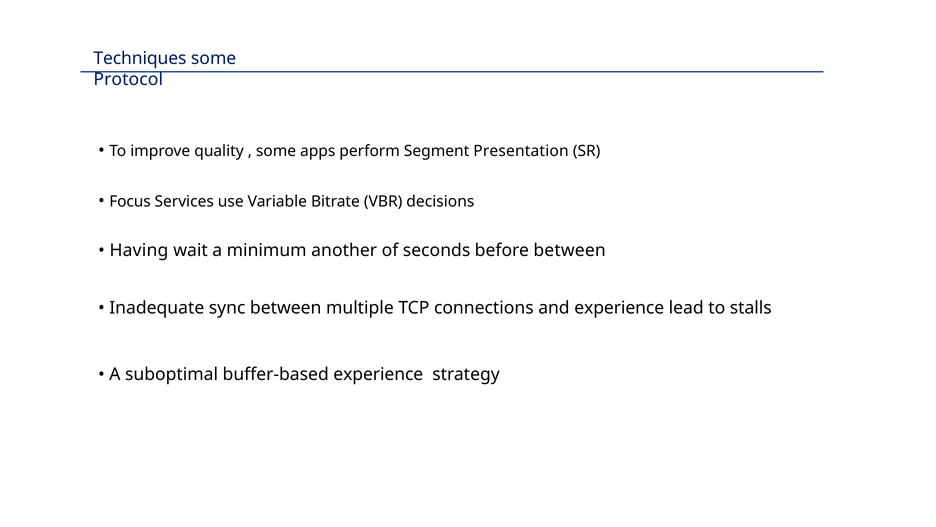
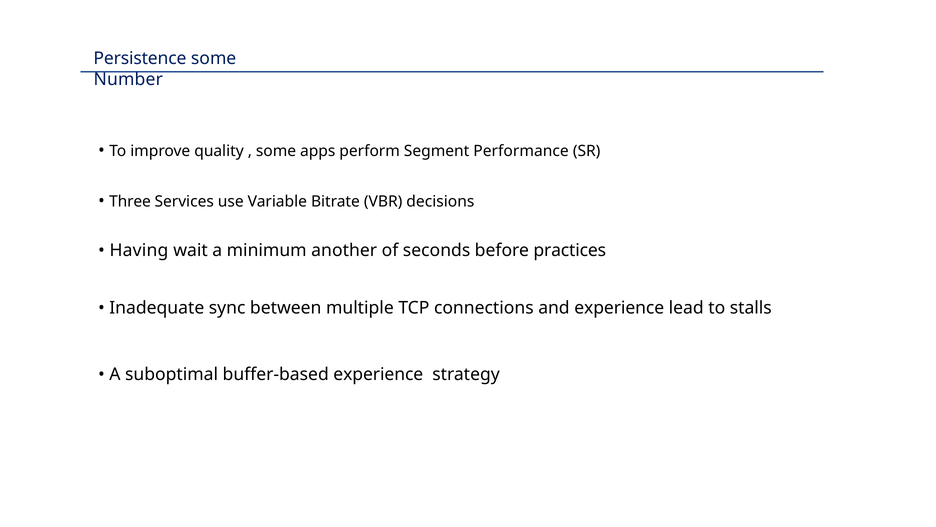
Techniques: Techniques -> Persistence (140, 58)
Protocol: Protocol -> Number (128, 79)
Presentation: Presentation -> Performance (521, 151)
Focus: Focus -> Three (130, 201)
before between: between -> practices (570, 250)
